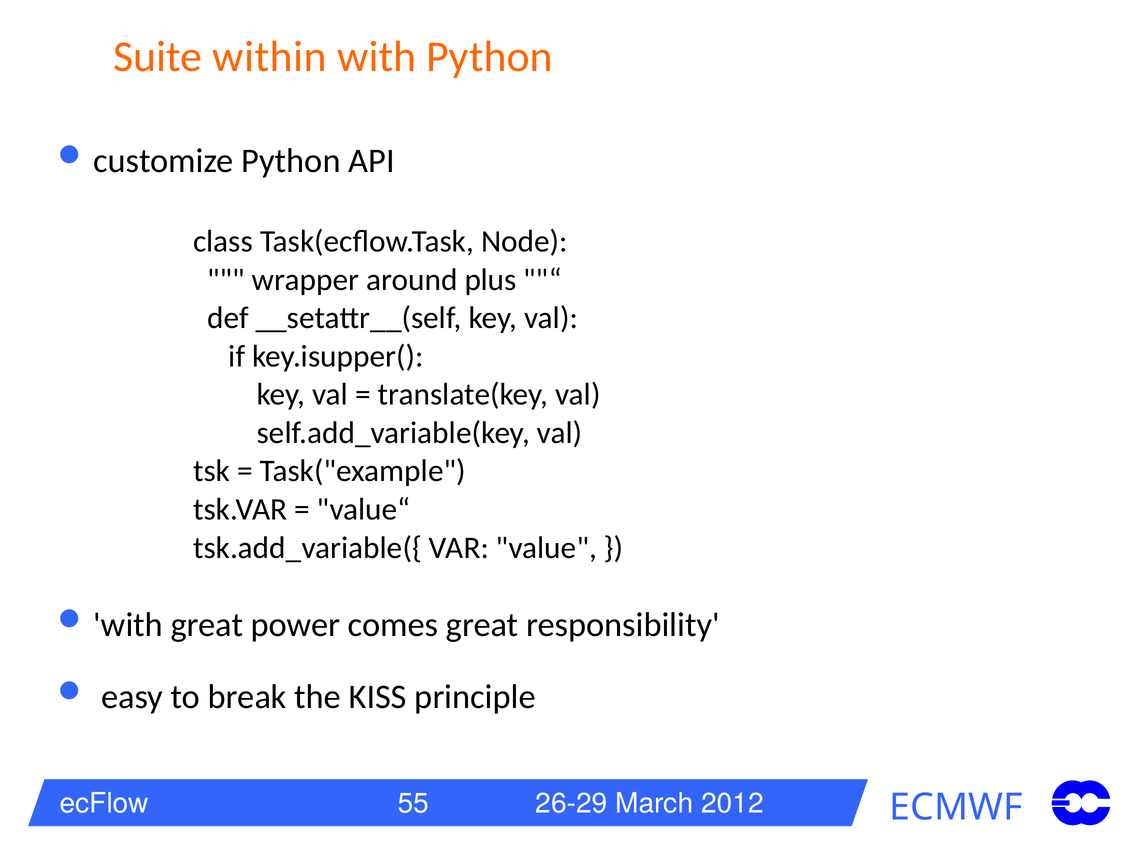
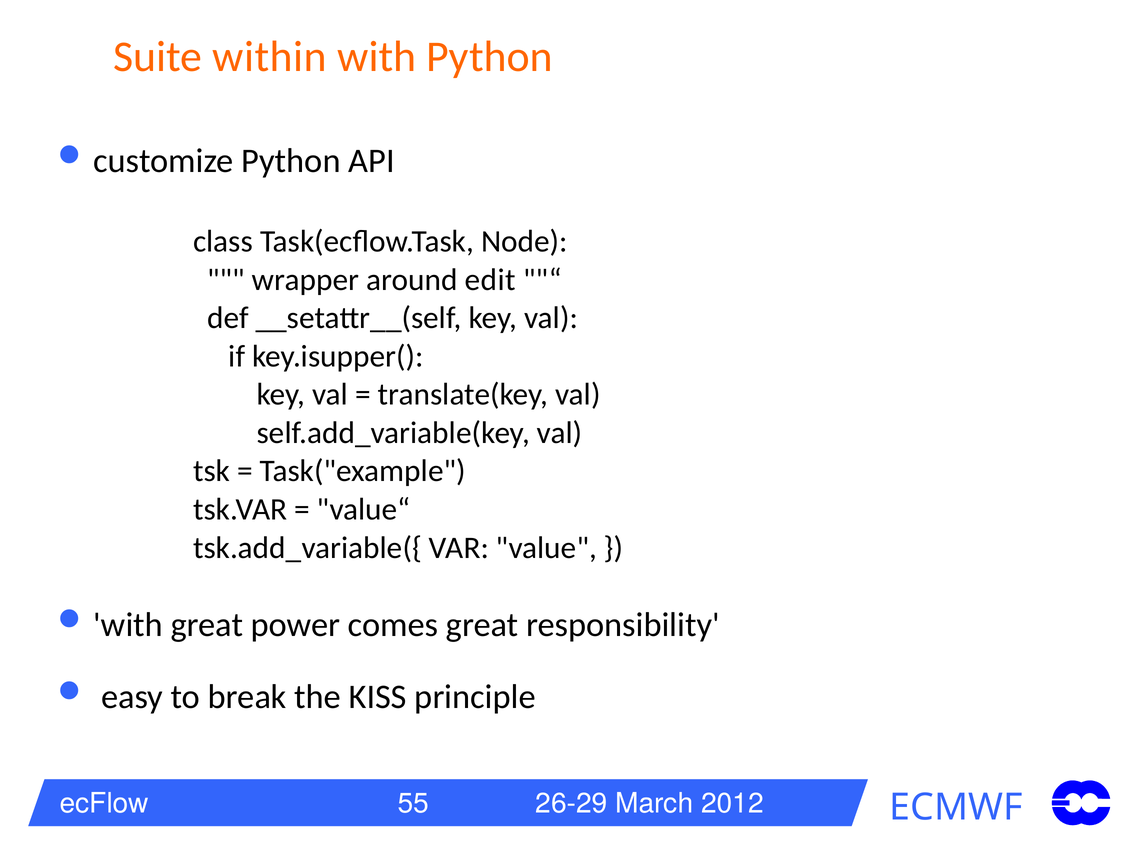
plus: plus -> edit (490, 280)
